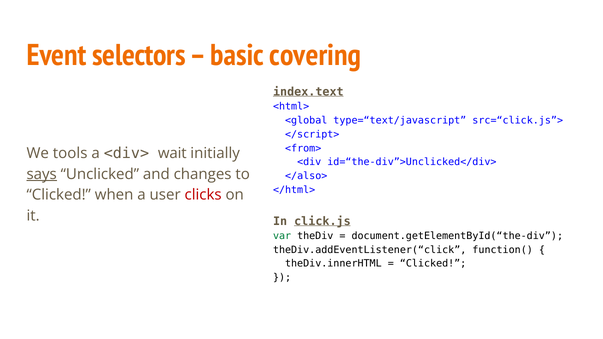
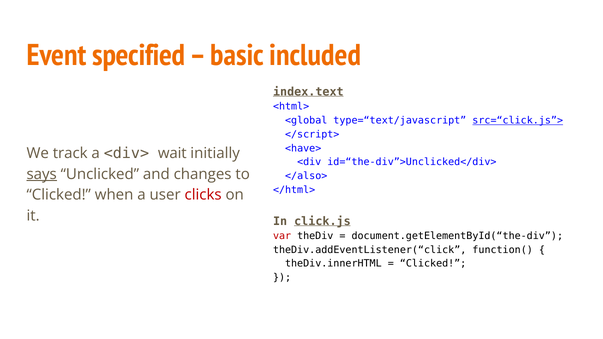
selectors: selectors -> specified (139, 56)
covering: covering -> included (315, 56)
src=“click.js”> underline: none -> present (518, 121)
<from>: <from> -> <have> (303, 148)
tools: tools -> track (70, 153)
var colour: green -> red (282, 236)
